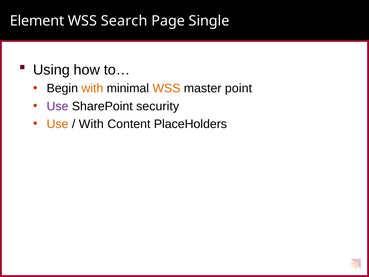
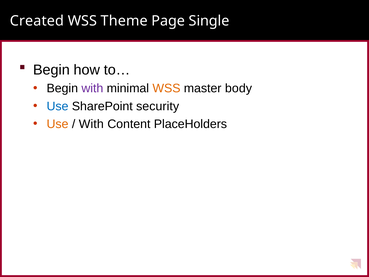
Element: Element -> Created (37, 21)
Search: Search -> Theme (124, 21)
Using: Using -> Begin (51, 70)
with colour: orange -> purple (92, 88)
point: point -> body (238, 88)
Use colour: purple -> blue (58, 106)
